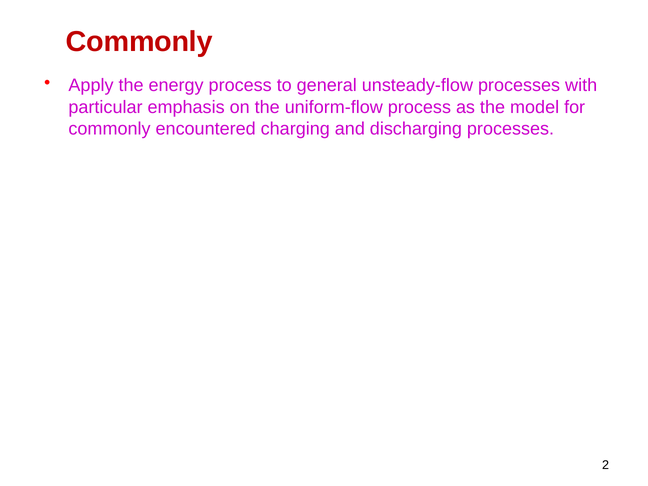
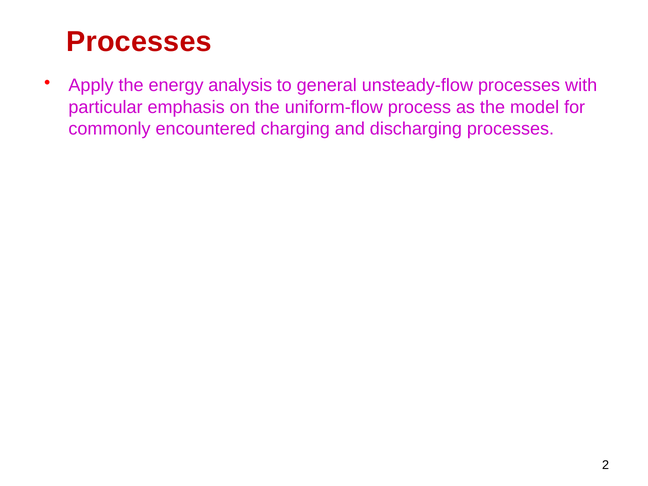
Commonly: Commonly -> Processes (139, 42)
energy process: process -> analysis (240, 85)
